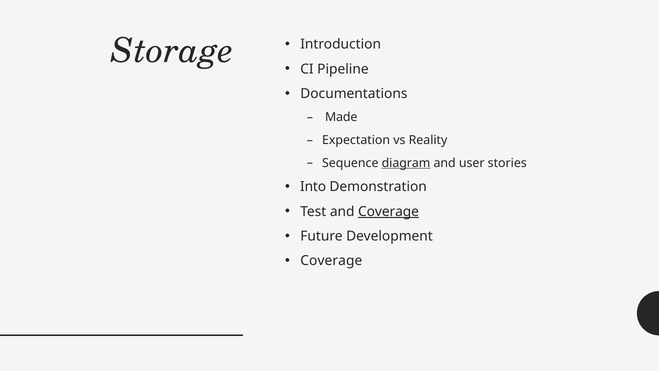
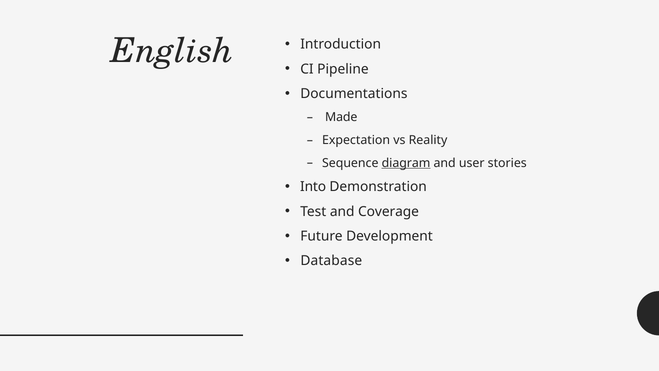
Storage: Storage -> English (172, 51)
Coverage underline: present -> none (389, 211)
Coverage: Coverage -> Database (331, 261)
